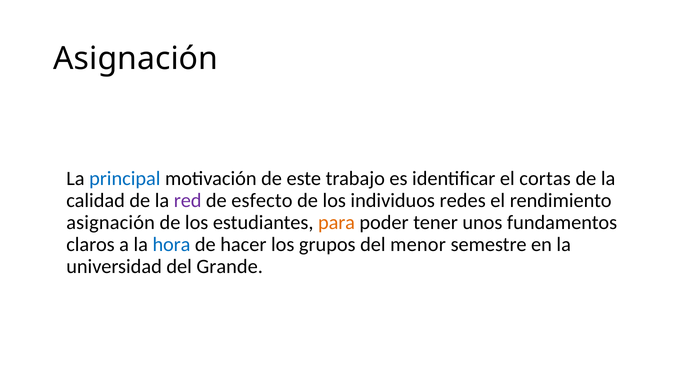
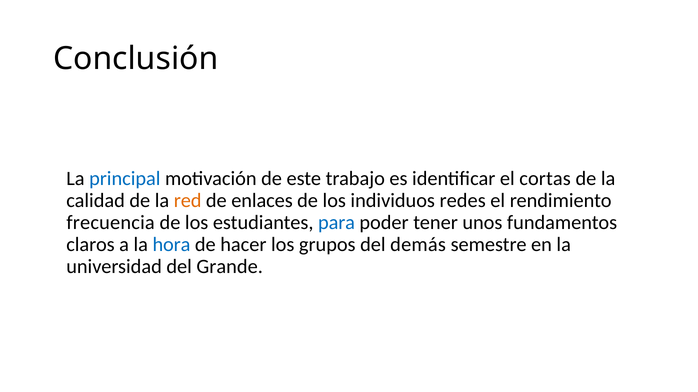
Asignación: Asignación -> Conclusión (136, 59)
red colour: purple -> orange (188, 201)
esfecto: esfecto -> enlaces (262, 201)
asignación: asignación -> frecuencia (111, 223)
para colour: orange -> blue (337, 223)
menor: menor -> demás (418, 245)
